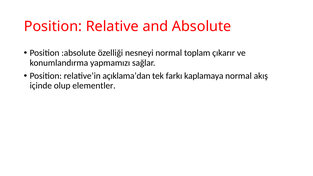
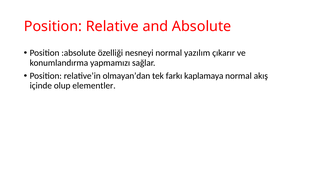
toplam: toplam -> yazılım (197, 53)
açıklama’dan: açıklama’dan -> olmayan’dan (126, 76)
